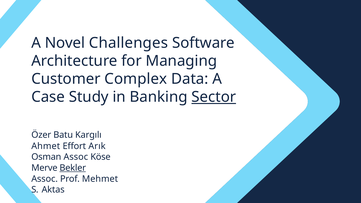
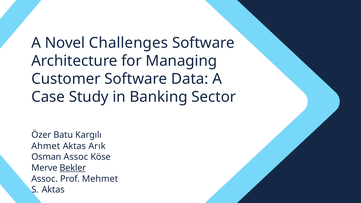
Customer Complex: Complex -> Software (136, 79)
Sector underline: present -> none (214, 97)
Ahmet Eﬀort: Eﬀort -> Aktas (74, 146)
